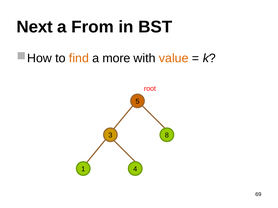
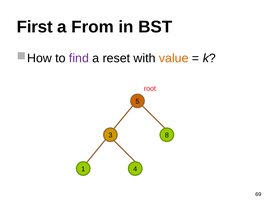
Next: Next -> First (35, 27)
find colour: orange -> purple (79, 58)
more: more -> reset (116, 58)
